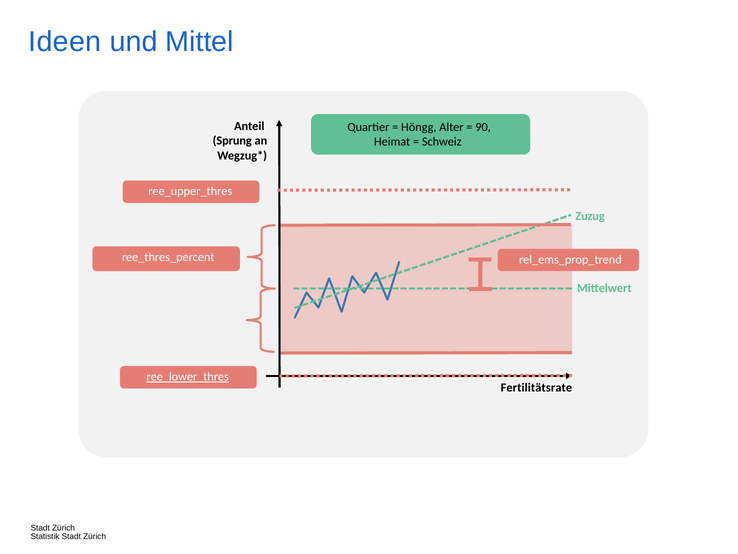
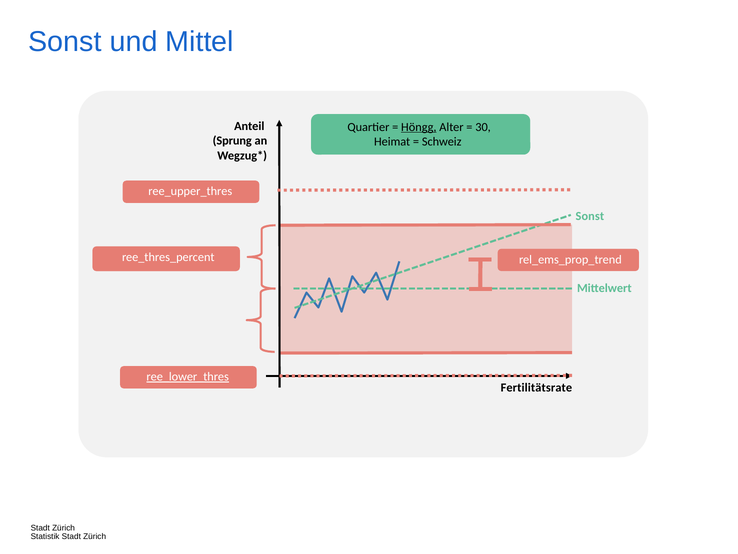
Ideen: Ideen -> Sonst (65, 42)
Höngg underline: none -> present (419, 127)
90: 90 -> 30 (483, 127)
Zuzug: Zuzug -> Sonst (590, 216)
